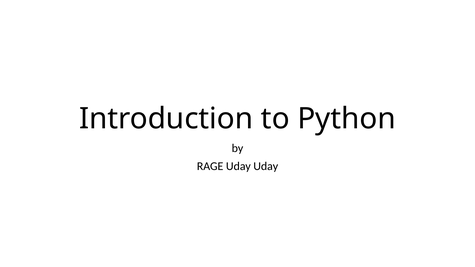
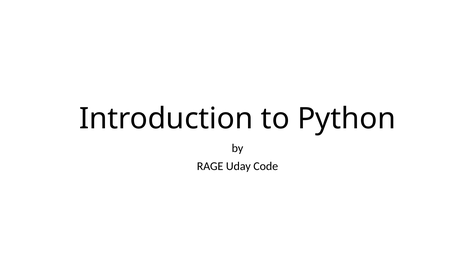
Uday Uday: Uday -> Code (266, 166)
